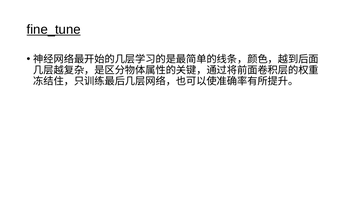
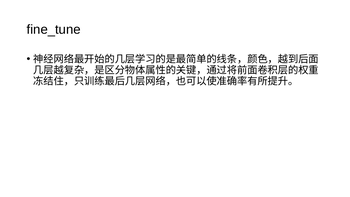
fine_tune underline: present -> none (54, 29)
